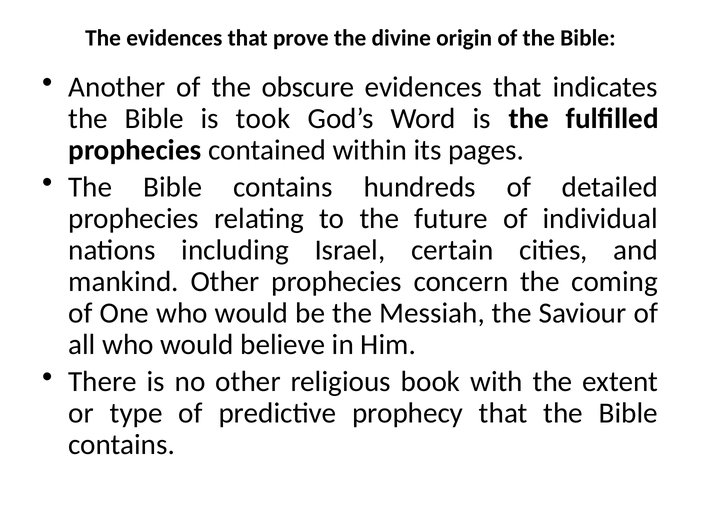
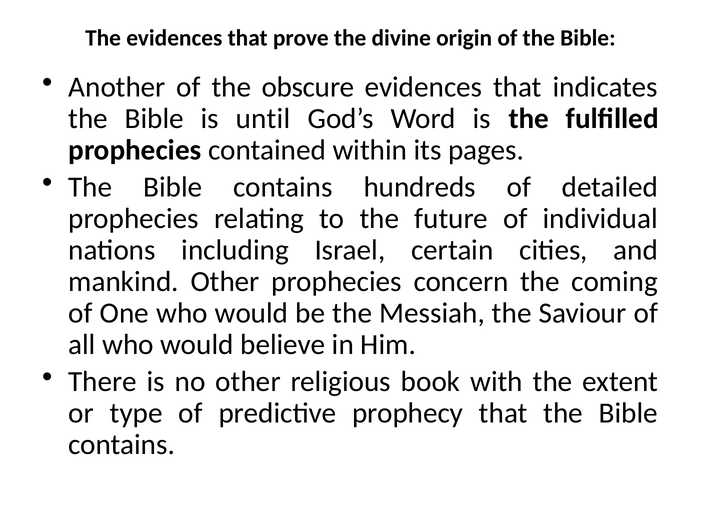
took: took -> until (263, 119)
